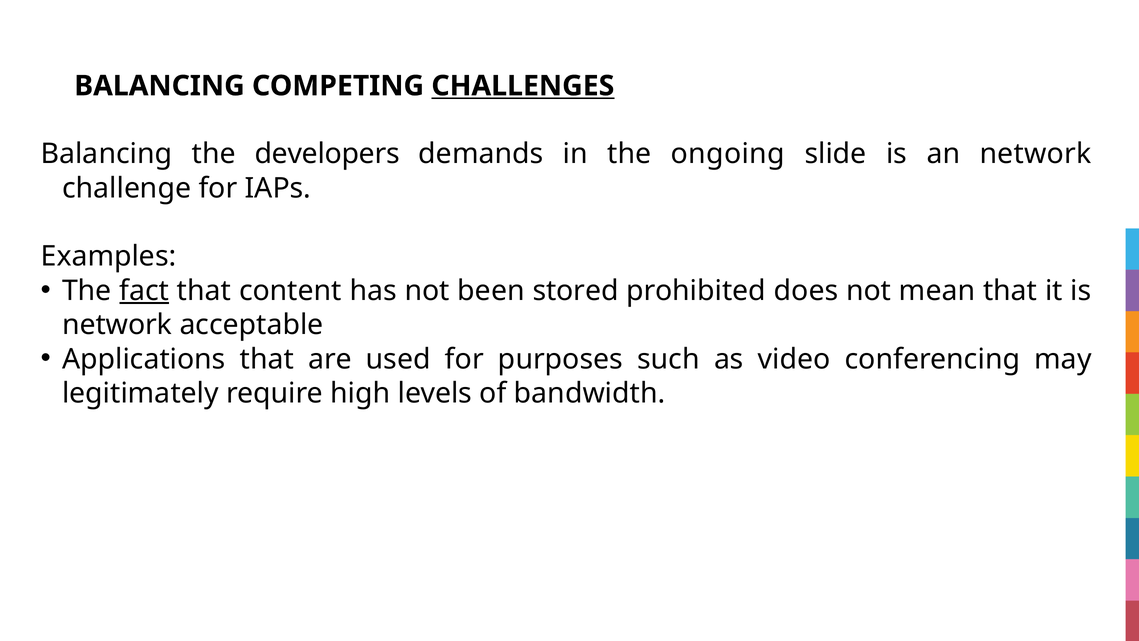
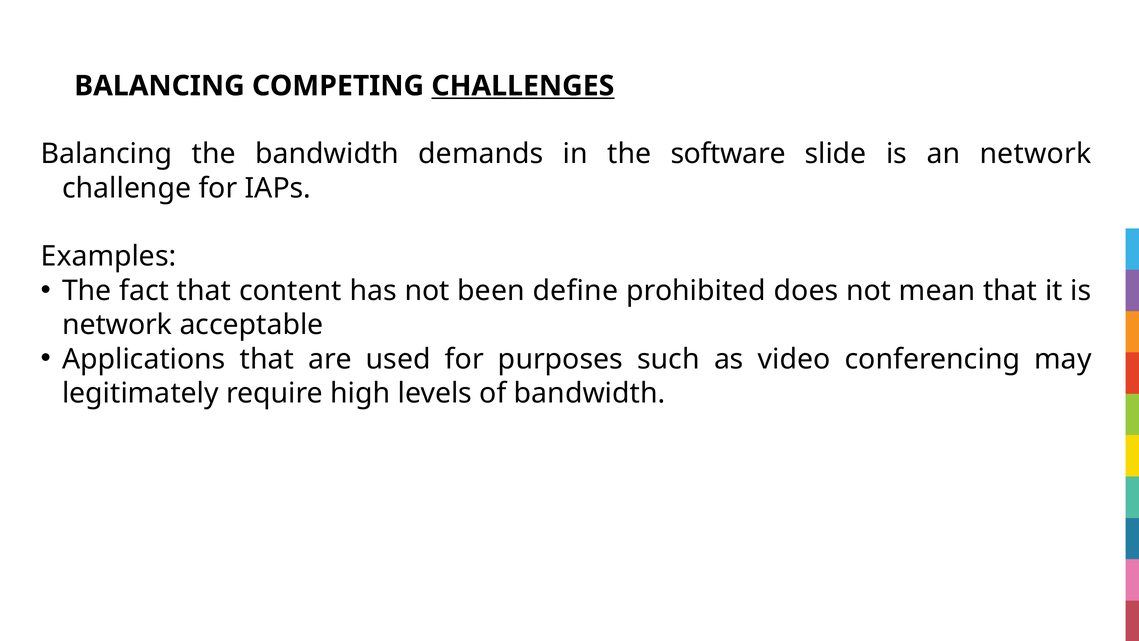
the developers: developers -> bandwidth (327, 154)
ongoing: ongoing -> software (728, 154)
fact underline: present -> none (144, 291)
stored: stored -> define (575, 291)
